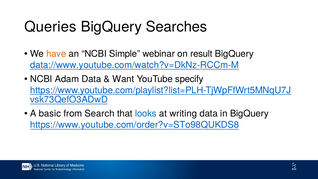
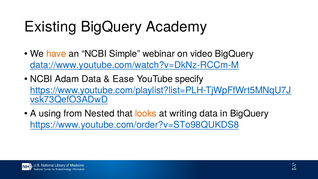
Queries: Queries -> Existing (50, 27)
Searches: Searches -> Academy (176, 27)
result: result -> video (201, 54)
Want: Want -> Ease (123, 79)
basic: basic -> using (50, 114)
Search: Search -> Nested (100, 114)
looks colour: blue -> orange (146, 114)
